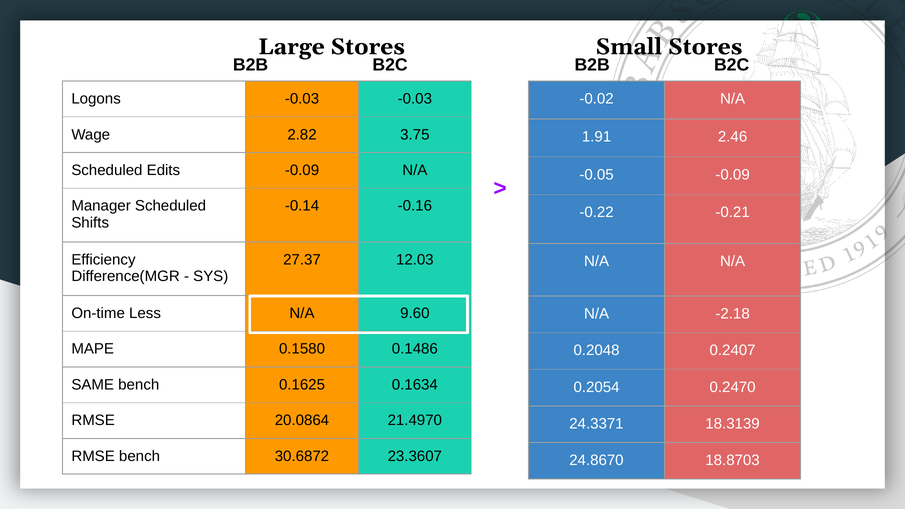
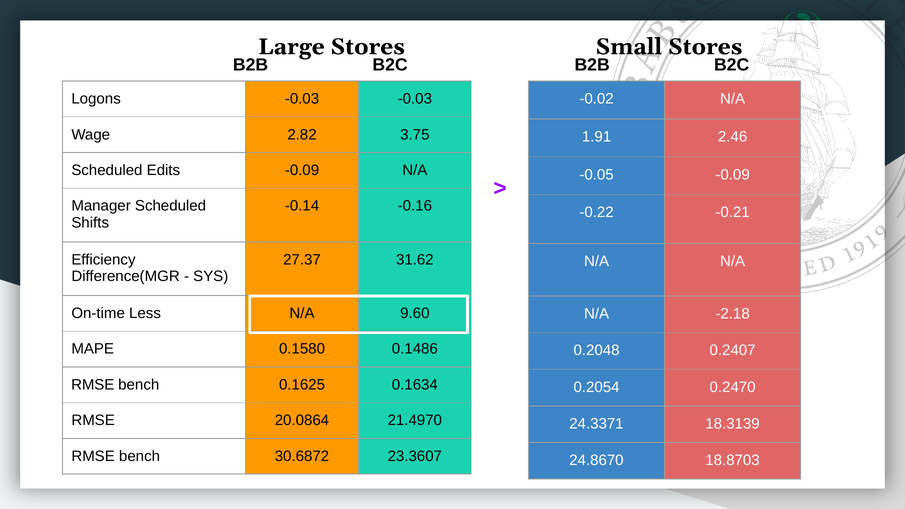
12.03: 12.03 -> 31.62 (415, 260)
SAME: SAME -> RMSE (93, 385)
